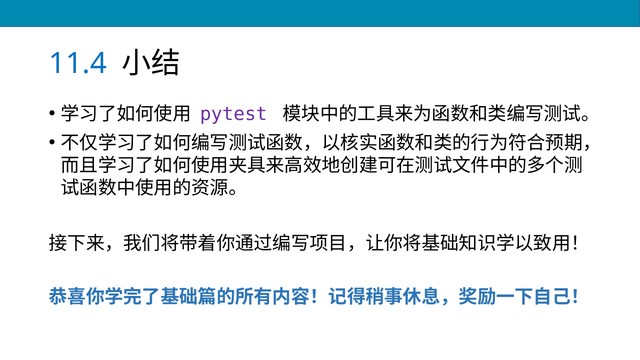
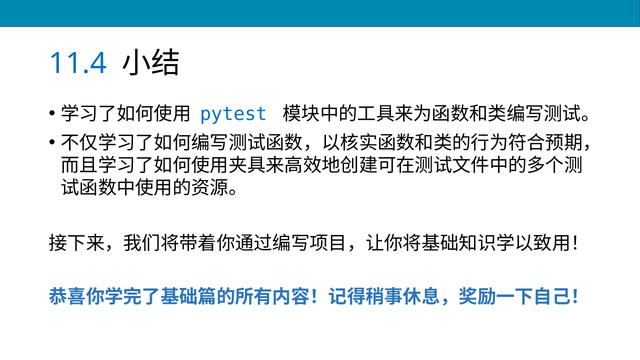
pytest colour: purple -> blue (234, 114)
